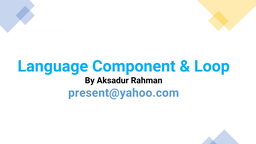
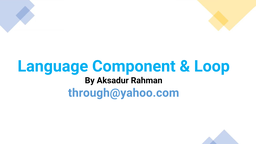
present@yahoo.com: present@yahoo.com -> through@yahoo.com (124, 93)
